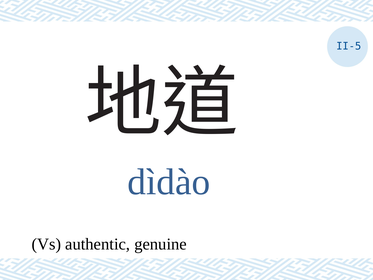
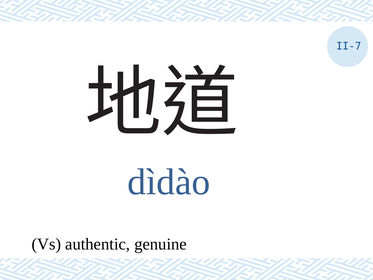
II-5: II-5 -> II-7 (349, 46)
